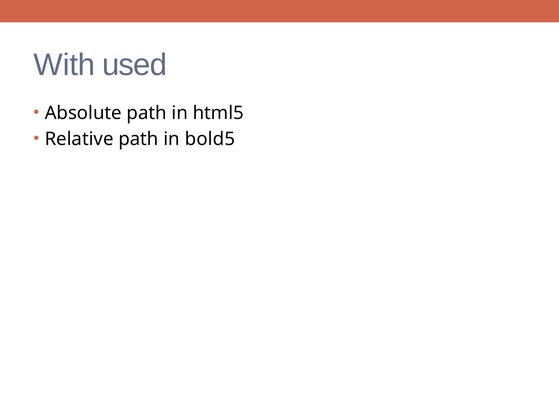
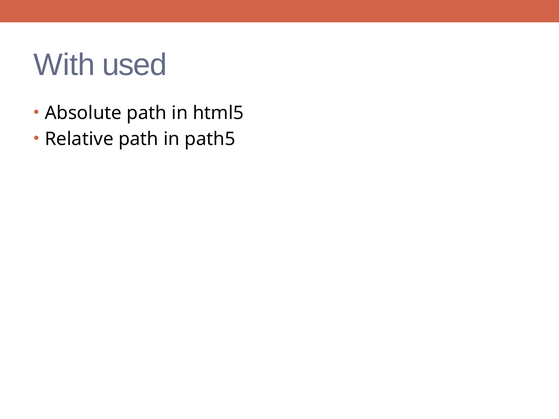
bold5: bold5 -> path5 (210, 139)
